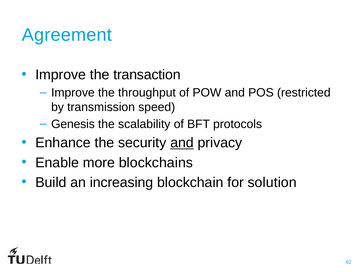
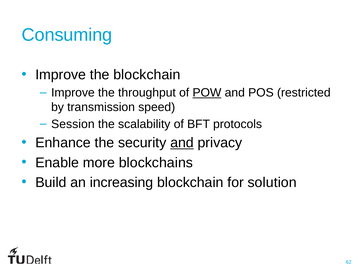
Agreement: Agreement -> Consuming (67, 35)
the transaction: transaction -> blockchain (147, 75)
POW underline: none -> present (207, 93)
Genesis: Genesis -> Session (73, 124)
